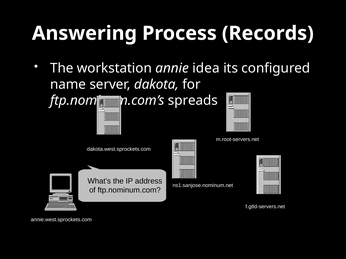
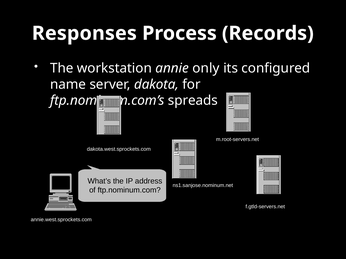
Answering: Answering -> Responses (84, 33)
idea: idea -> only (206, 68)
